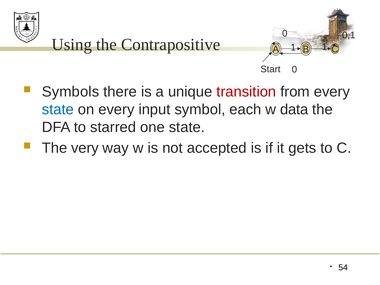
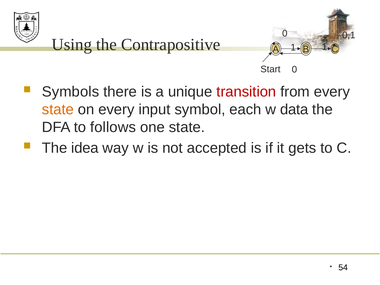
state colour: blue -> orange (58, 109)
starred: starred -> follows (113, 127)
very: very -> idea (85, 148)
